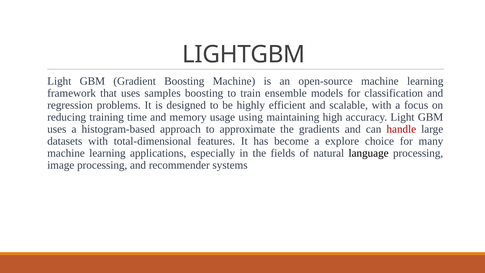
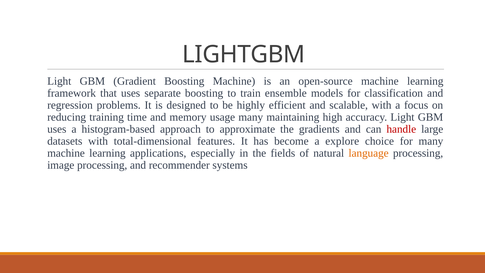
samples: samples -> separate (163, 93)
usage using: using -> many (251, 117)
language colour: black -> orange (369, 153)
